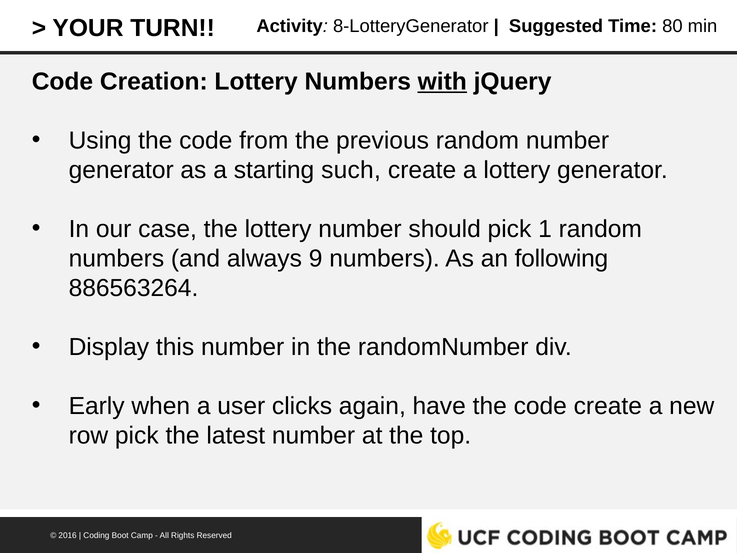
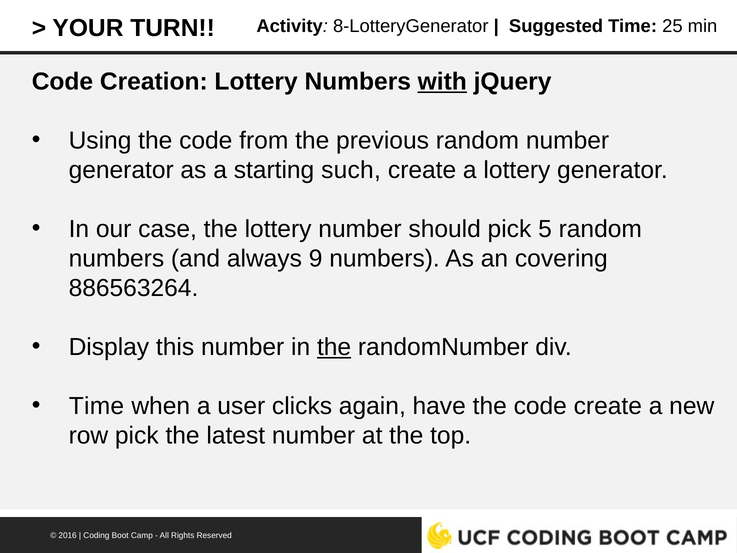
80: 80 -> 25 (672, 26)
1: 1 -> 5 (545, 229)
following: following -> covering (561, 258)
the underline: none -> present (334, 347)
Early: Early -> Time (96, 406)
